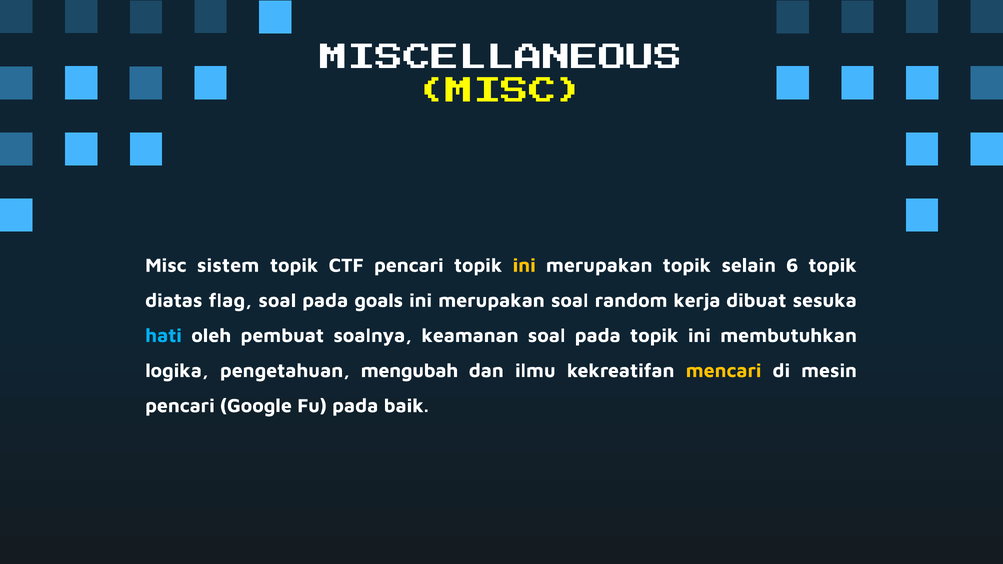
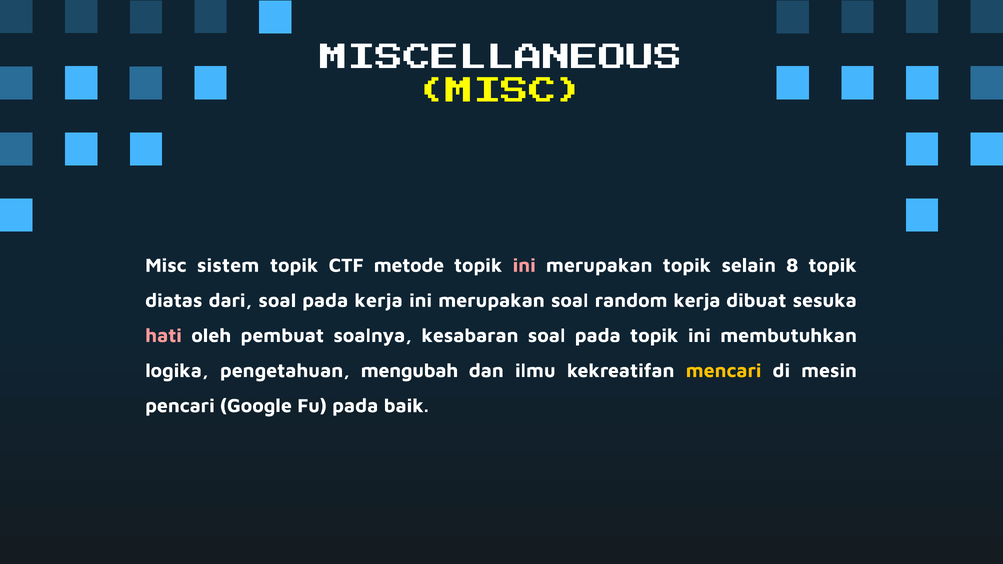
CTF pencari: pencari -> metode (409, 265)
ini colour: yellow -> pink (524, 265)
6: 6 -> 8 (792, 265)
flag: flag -> dari (230, 301)
pada goals: goals -> kerja (379, 301)
hati colour: light blue -> pink (164, 336)
keamanan: keamanan -> kesabaran (470, 336)
